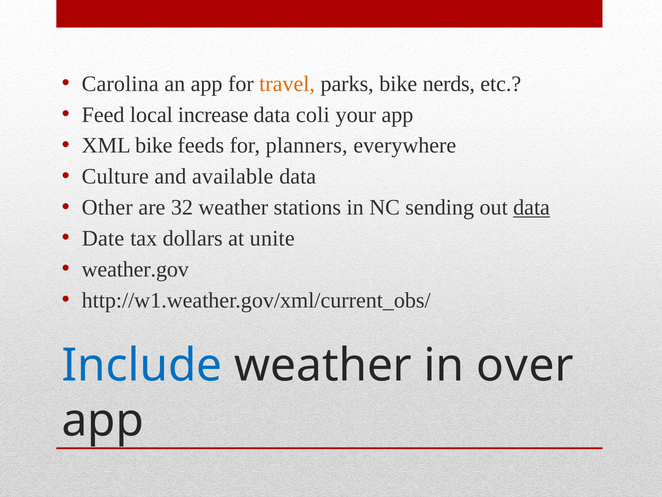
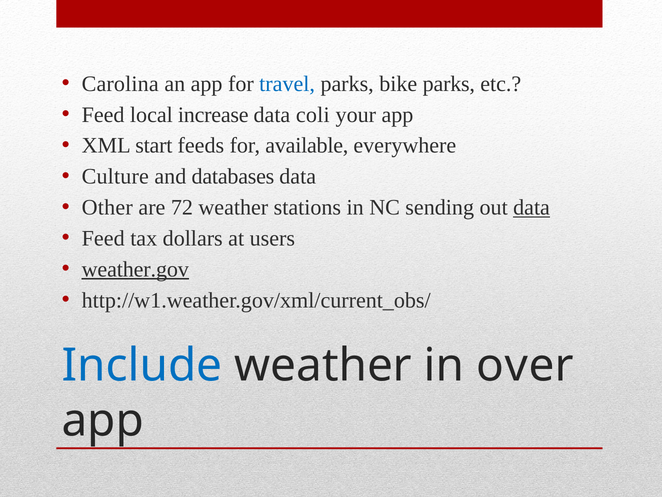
travel colour: orange -> blue (287, 84)
bike nerds: nerds -> parks (449, 84)
XML bike: bike -> start (154, 146)
planners: planners -> available (307, 146)
available: available -> databases (233, 176)
32: 32 -> 72 (182, 207)
Date: Date -> Feed (103, 238)
unite: unite -> users (272, 238)
weather.gov underline: none -> present (135, 269)
